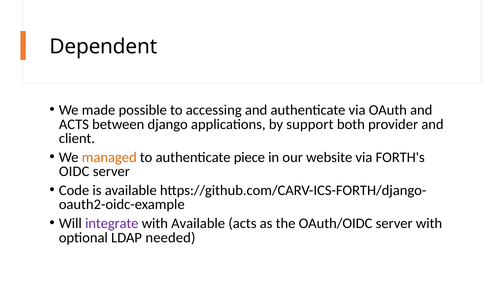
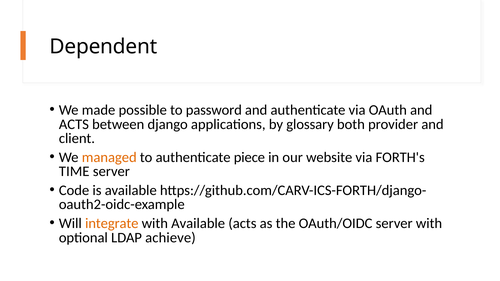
accessing: accessing -> password (214, 110)
support: support -> glossary (310, 124)
OIDC: OIDC -> TIME (74, 172)
integrate colour: purple -> orange (112, 224)
needed: needed -> achieve (170, 238)
